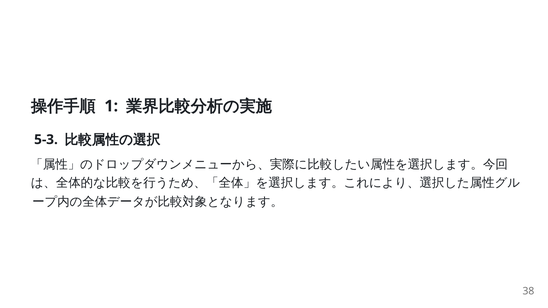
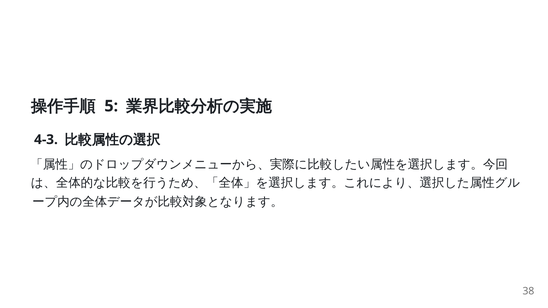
1: 1 -> 5 (111, 106)
5-3: 5-3 -> 4-3 (46, 140)
